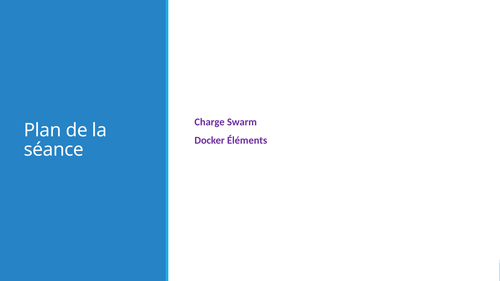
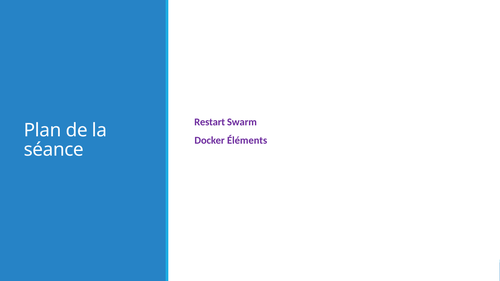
Charge: Charge -> Restart (210, 122)
